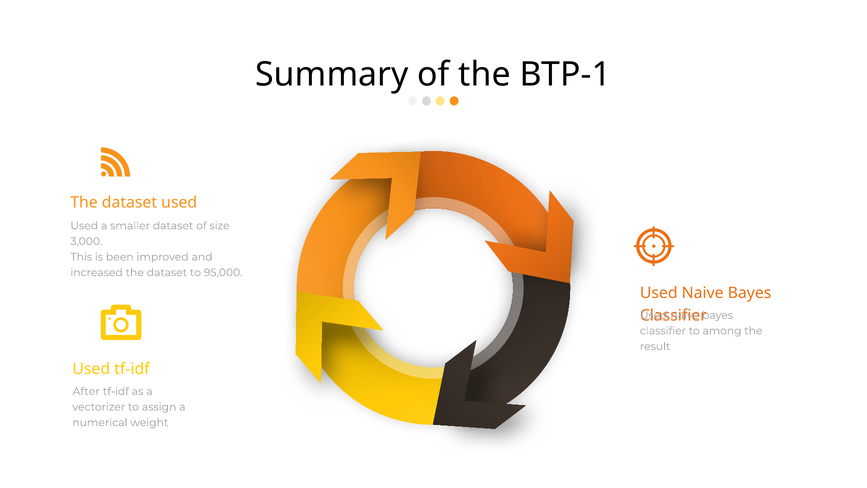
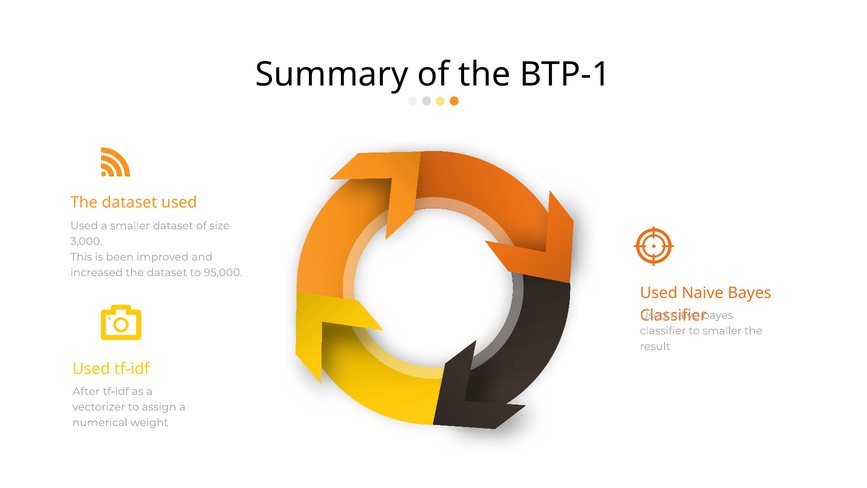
to among: among -> smaller (722, 331)
